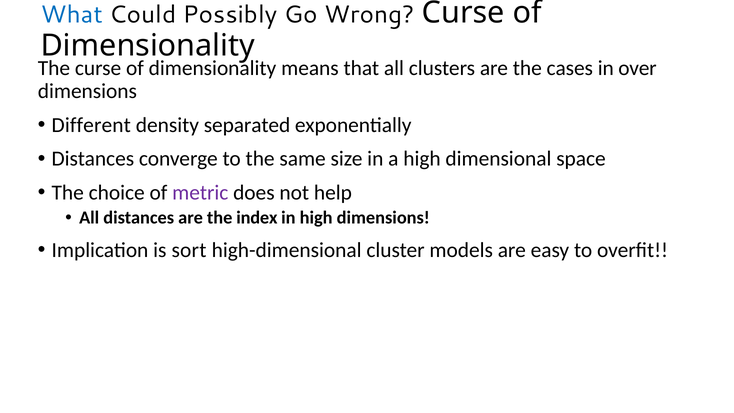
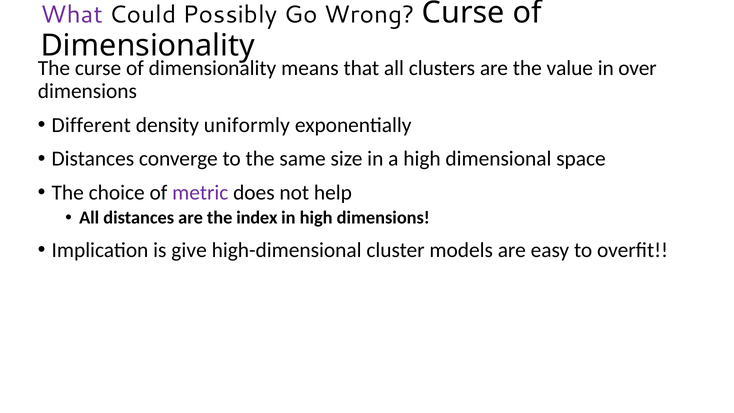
What colour: blue -> purple (72, 15)
cases: cases -> value (570, 68)
separated: separated -> uniformly (247, 125)
sort: sort -> give (189, 250)
